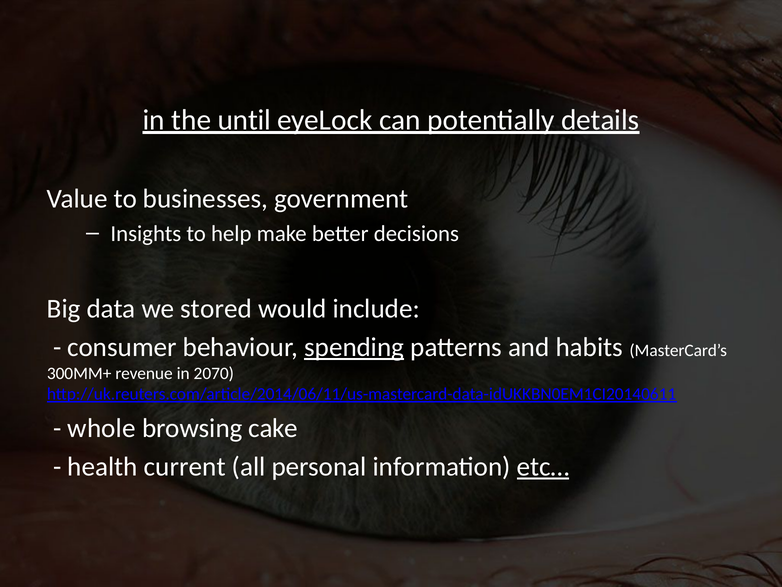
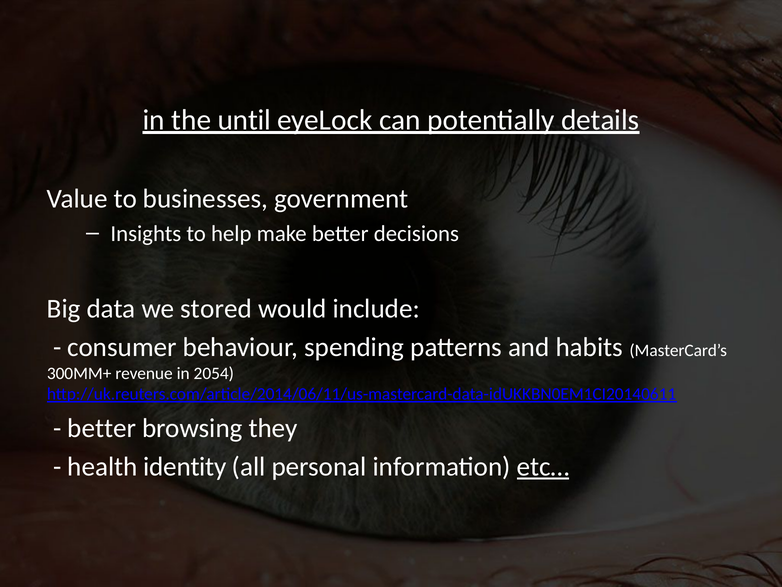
spending underline: present -> none (354, 347)
2070: 2070 -> 2054 (214, 373)
whole: whole -> better (102, 428)
cake: cake -> they (273, 428)
current: current -> identity (185, 466)
